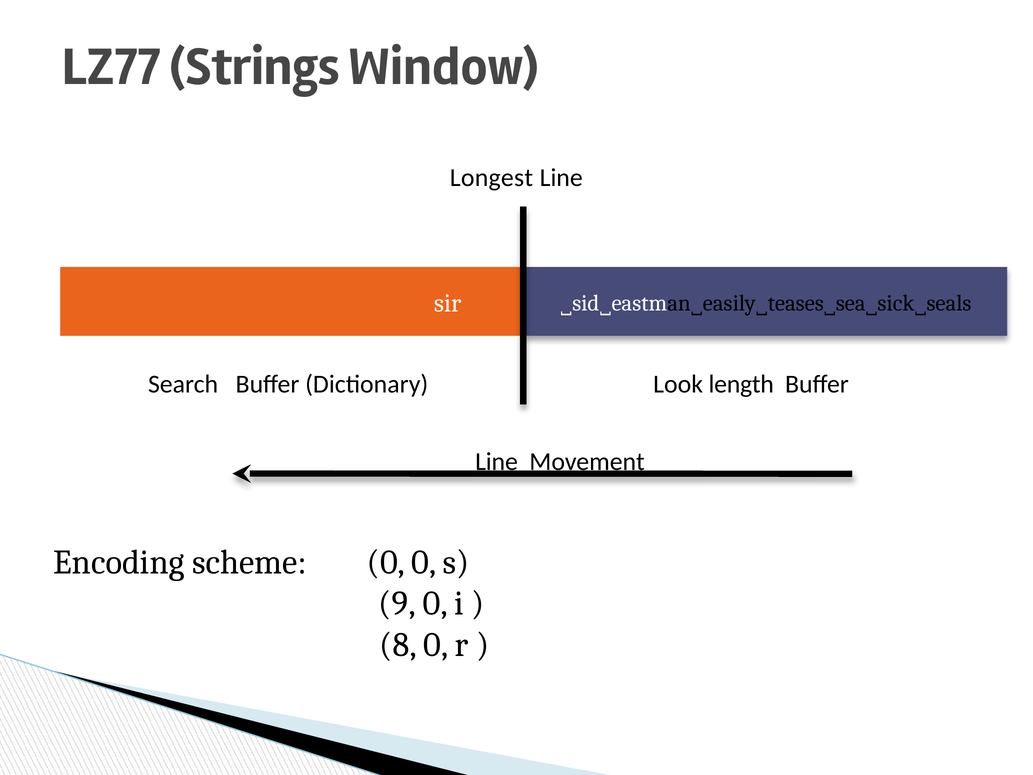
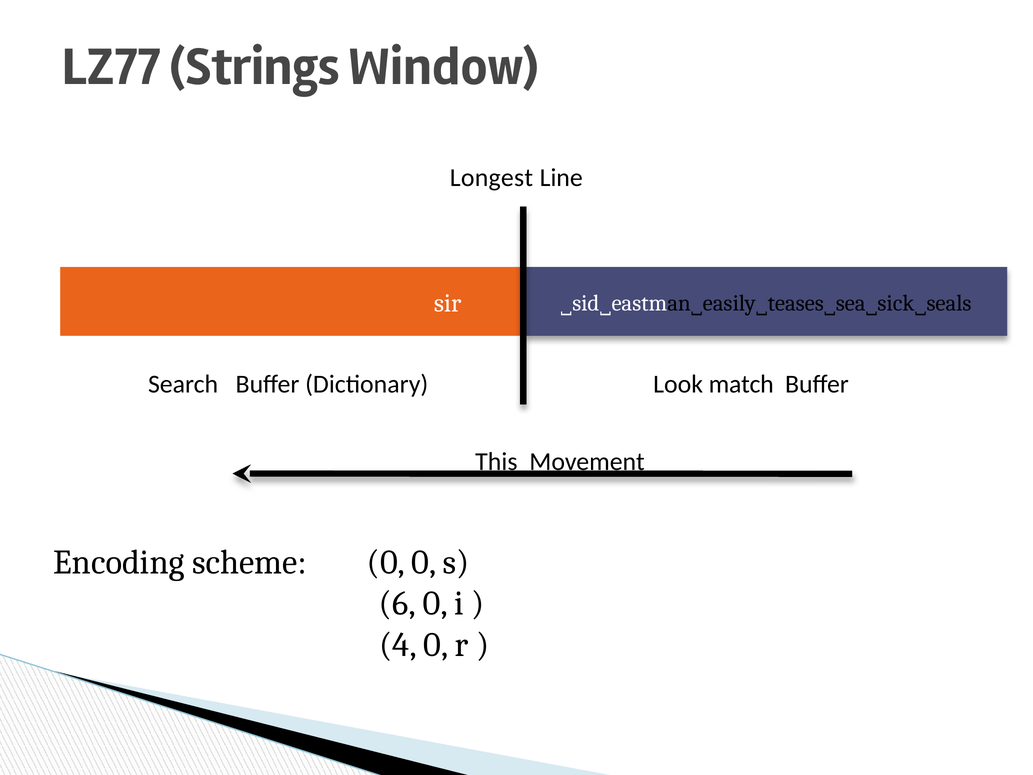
length: length -> match (741, 384)
Line: Line -> This (496, 461)
9: 9 -> 6 (397, 603)
8: 8 -> 4 (398, 645)
